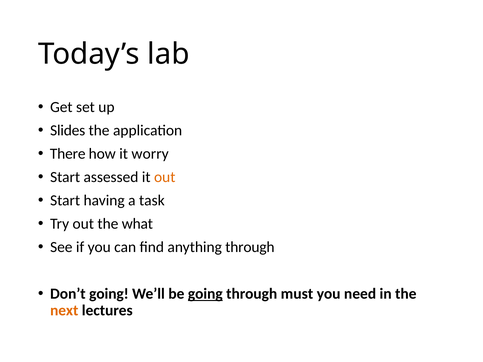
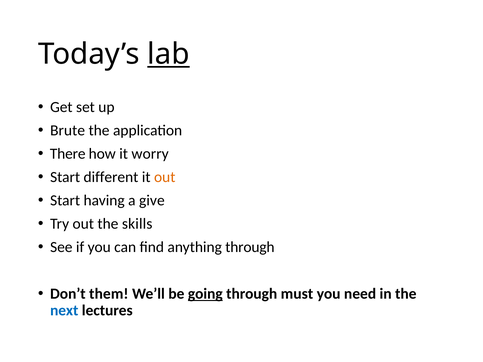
lab underline: none -> present (168, 54)
Slides: Slides -> Brute (68, 130)
assessed: assessed -> different (111, 177)
task: task -> give (152, 201)
what: what -> skills (137, 224)
Don’t going: going -> them (109, 294)
next colour: orange -> blue (64, 311)
